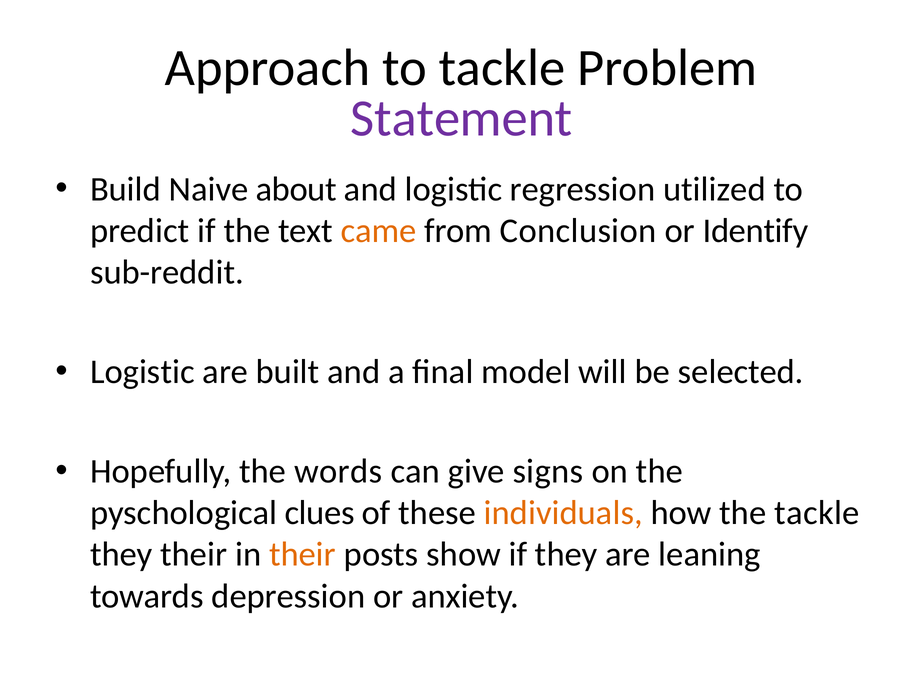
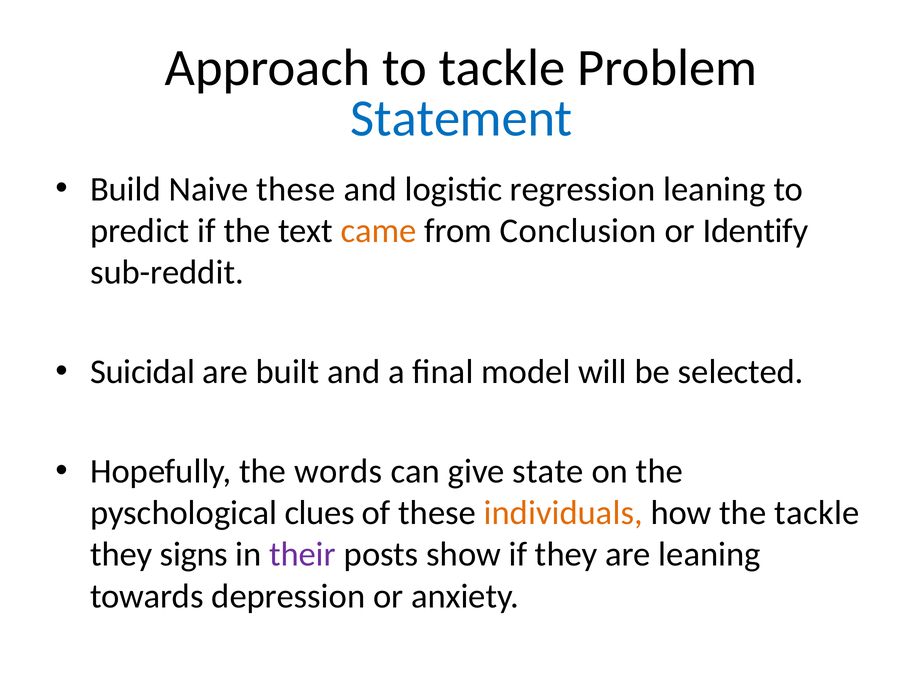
Statement colour: purple -> blue (461, 118)
Naive about: about -> these (296, 189)
regression utilized: utilized -> leaning (714, 189)
Logistic: Logistic -> Suicidal (142, 372)
signs: signs -> state (548, 472)
they their: their -> signs (194, 555)
their colour: orange -> purple (302, 555)
